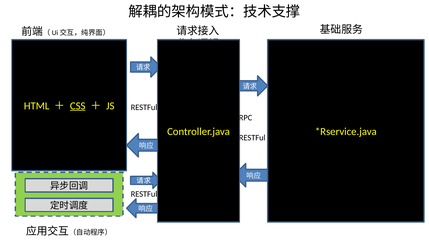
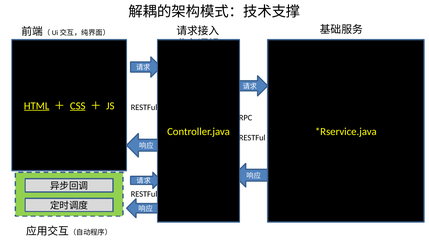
HTML underline: none -> present (37, 106)
